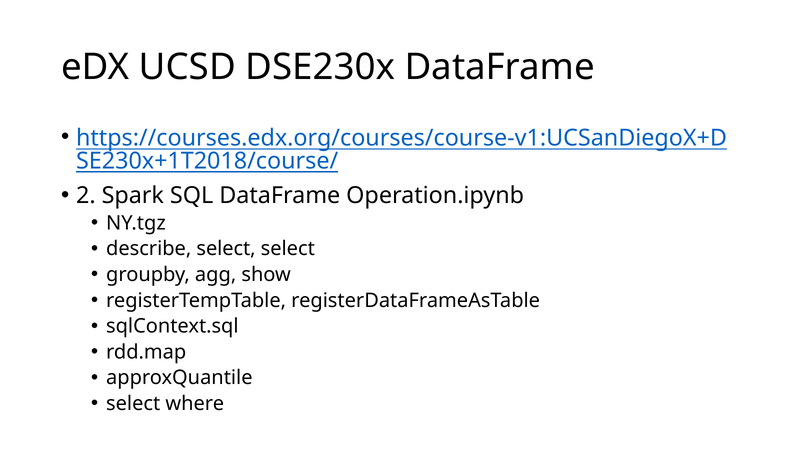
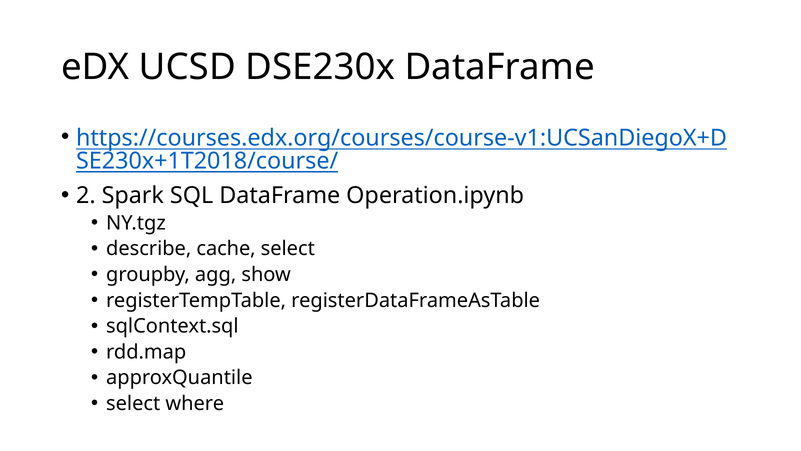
describe select: select -> cache (226, 249)
